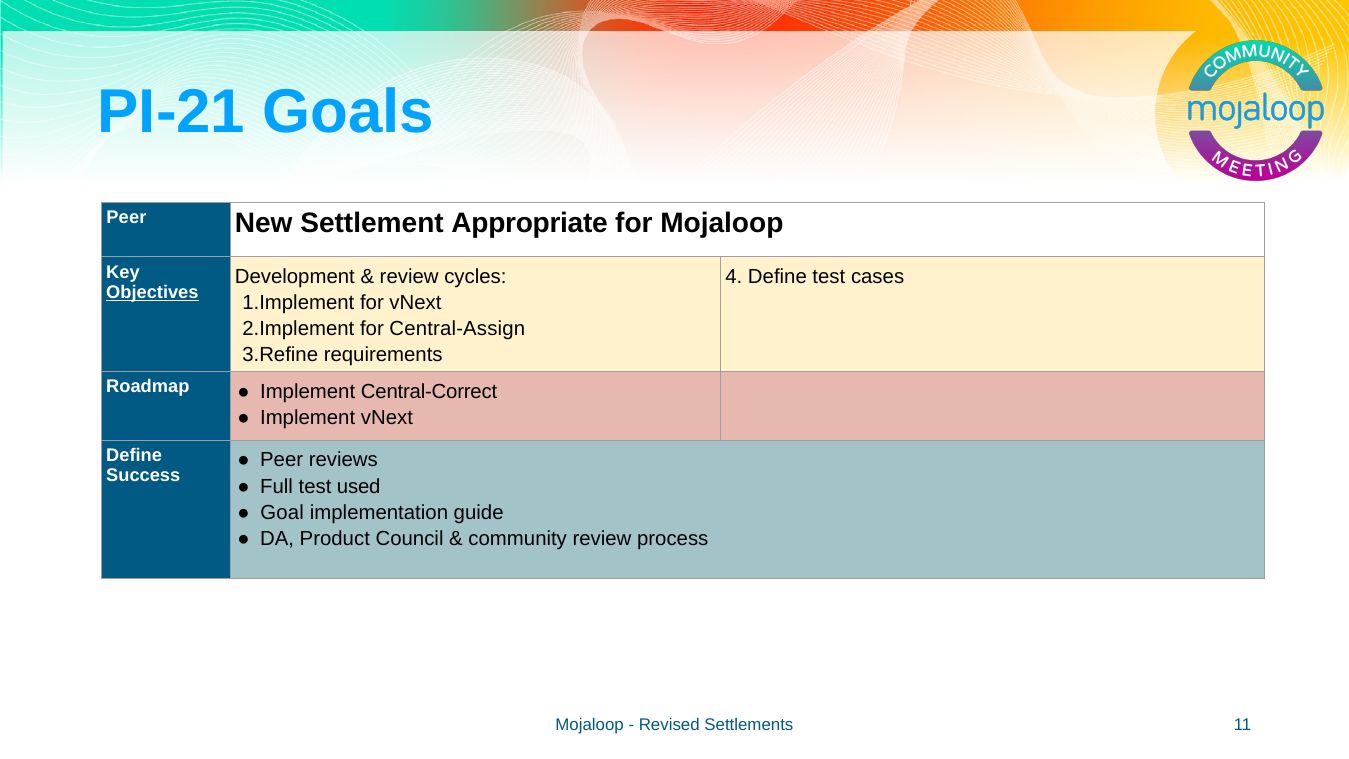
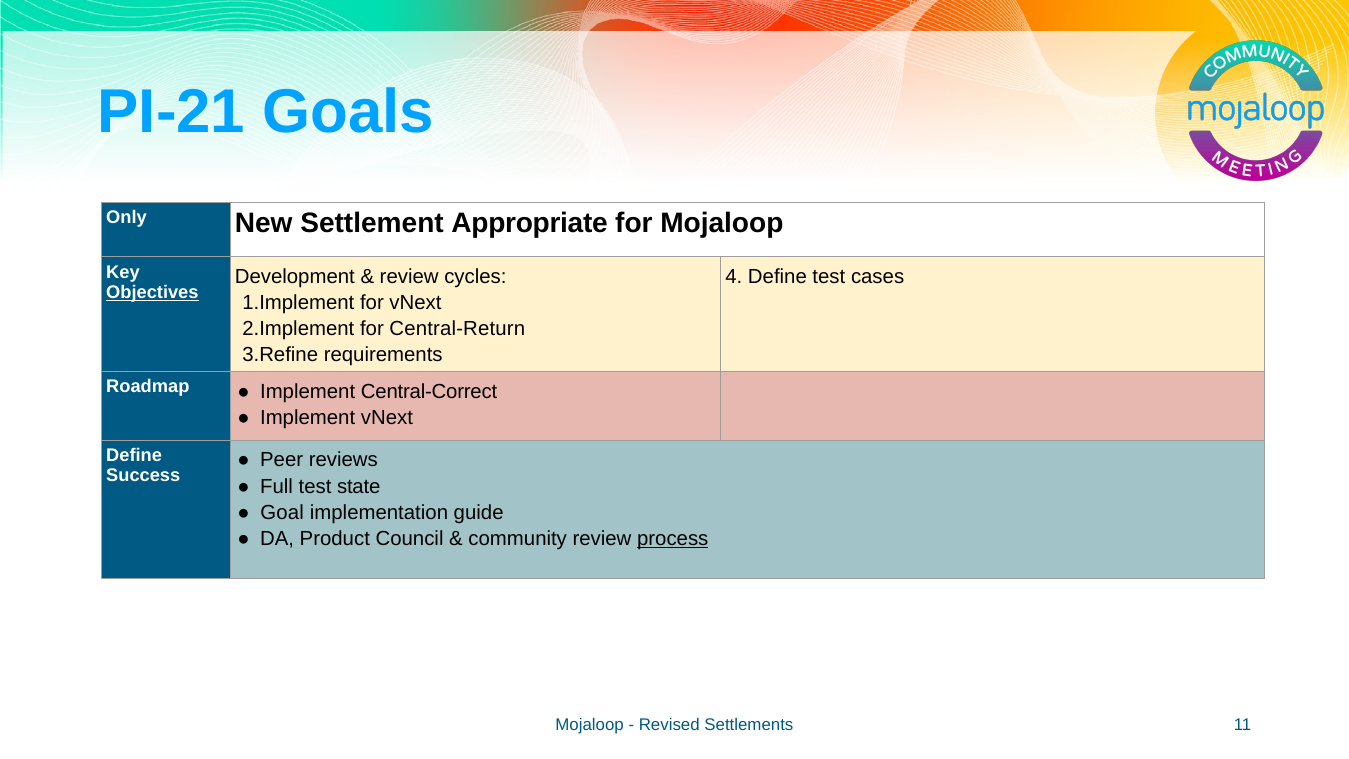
Peer: Peer -> Only (126, 218)
Central-Assign: Central-Assign -> Central-Return (457, 329)
used: used -> state (359, 486)
process underline: none -> present (673, 538)
